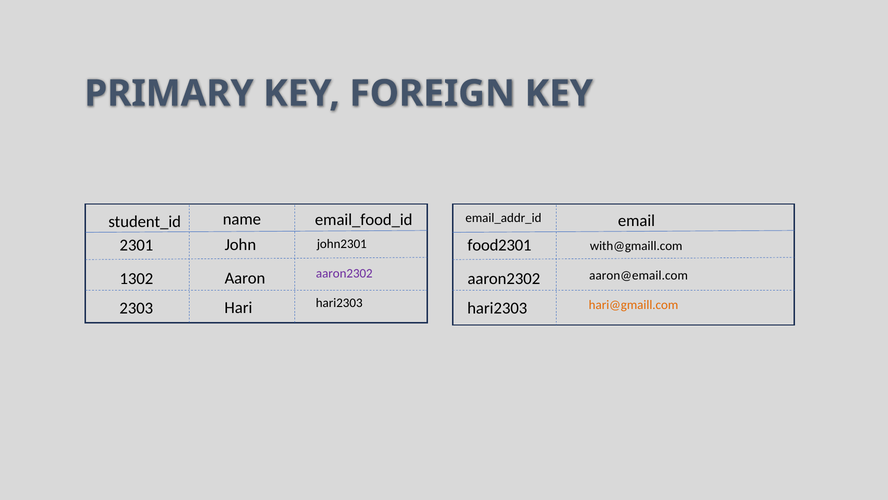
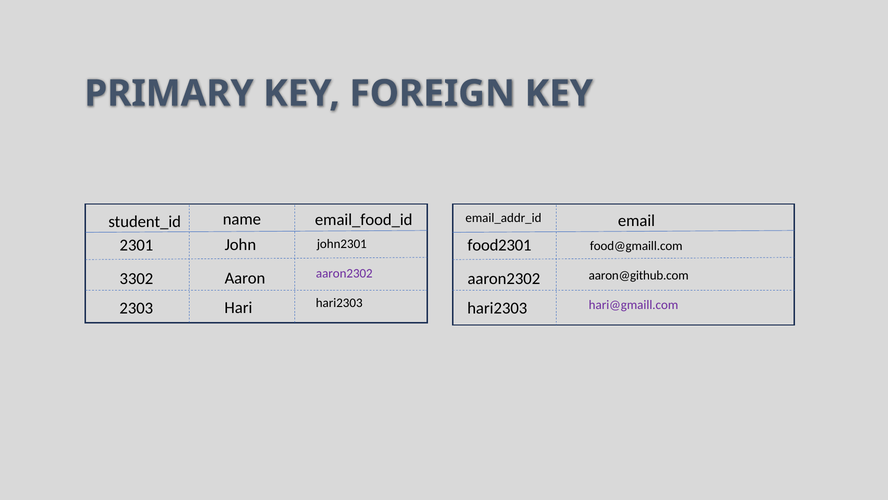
with@gmaill.com: with@gmaill.com -> food@gmaill.com (636, 246)
1302: 1302 -> 3302 (136, 278)
aaron@email.com: aaron@email.com -> aaron@github.com (639, 275)
hari@gmaill.com colour: orange -> purple (633, 305)
